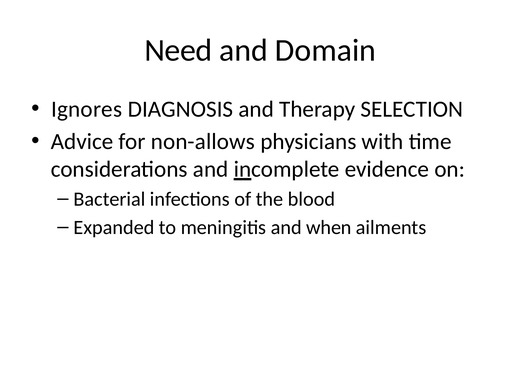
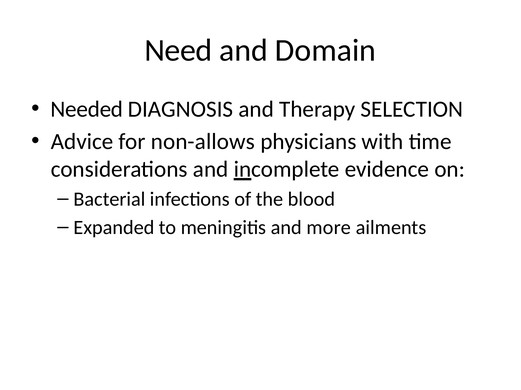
Ignores: Ignores -> Needed (87, 109)
when: when -> more (329, 228)
